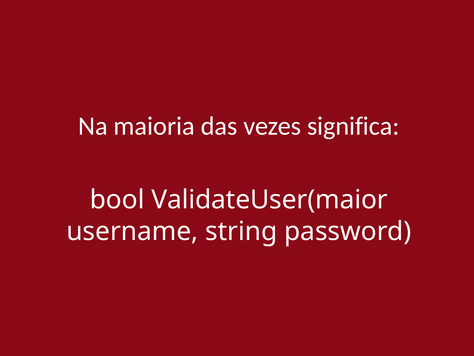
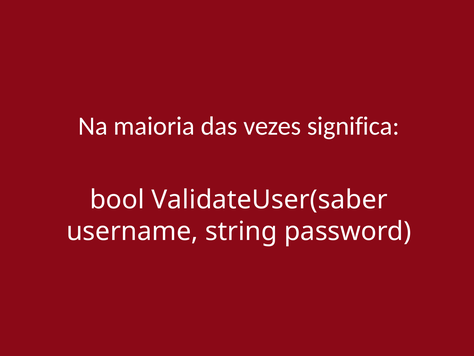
ValidateUser(maior: ValidateUser(maior -> ValidateUser(saber (270, 200)
